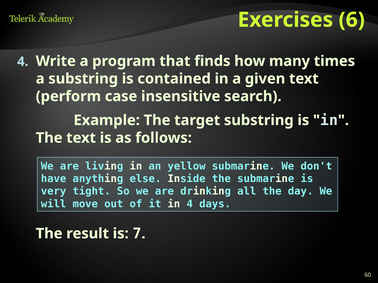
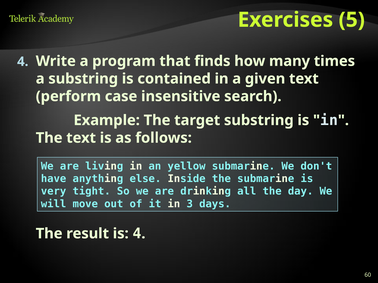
6: 6 -> 5 (352, 20)
in 4: 4 -> 3 (190, 204)
is 7: 7 -> 4 (137, 234)
